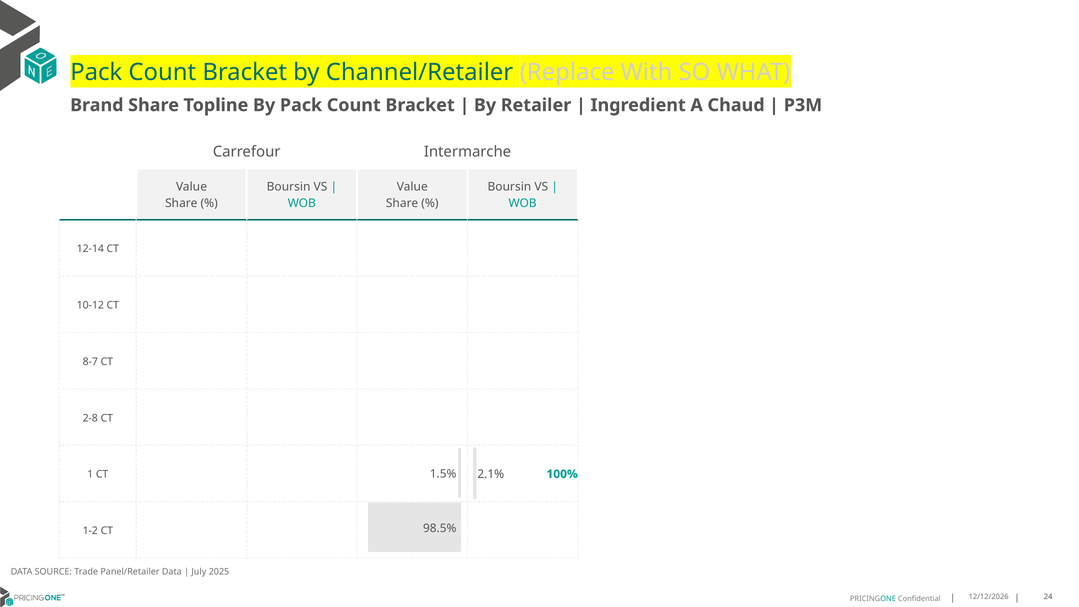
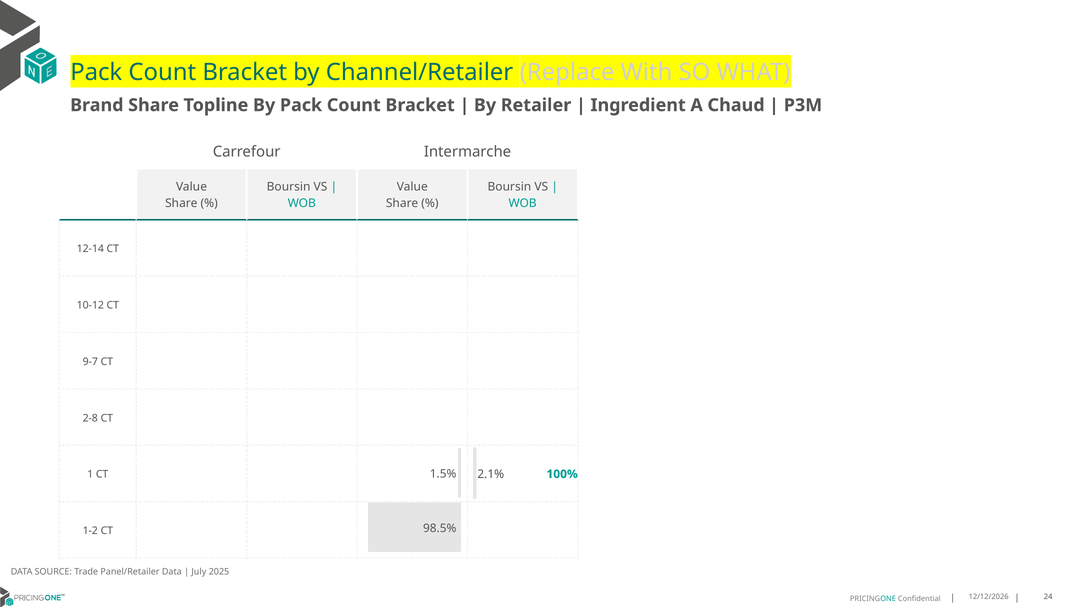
8-7: 8-7 -> 9-7 (90, 362)
